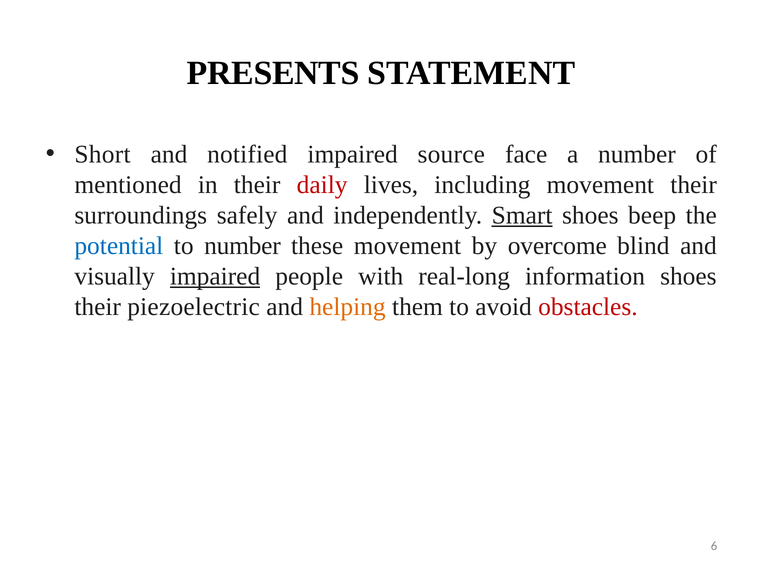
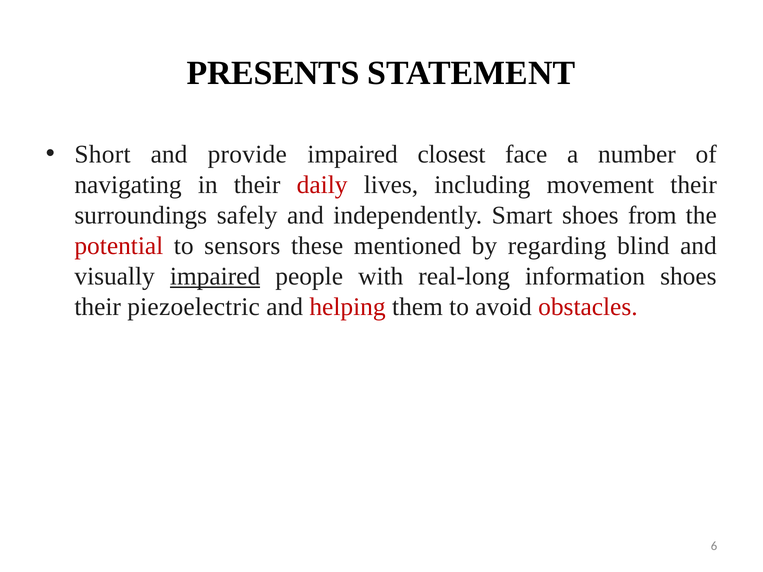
notified: notified -> provide (247, 154)
source: source -> closest (451, 154)
mentioned: mentioned -> navigating (128, 185)
Smart underline: present -> none (522, 215)
beep: beep -> from (652, 215)
potential colour: blue -> red (119, 246)
to number: number -> sensors (242, 246)
these movement: movement -> mentioned (407, 246)
overcome: overcome -> regarding (557, 246)
helping colour: orange -> red (348, 307)
